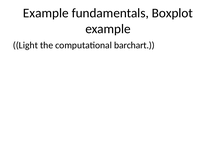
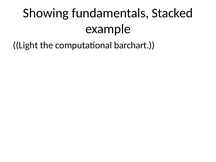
Example: Example -> Showing (46, 13)
Boxplot: Boxplot -> Stacked (172, 13)
